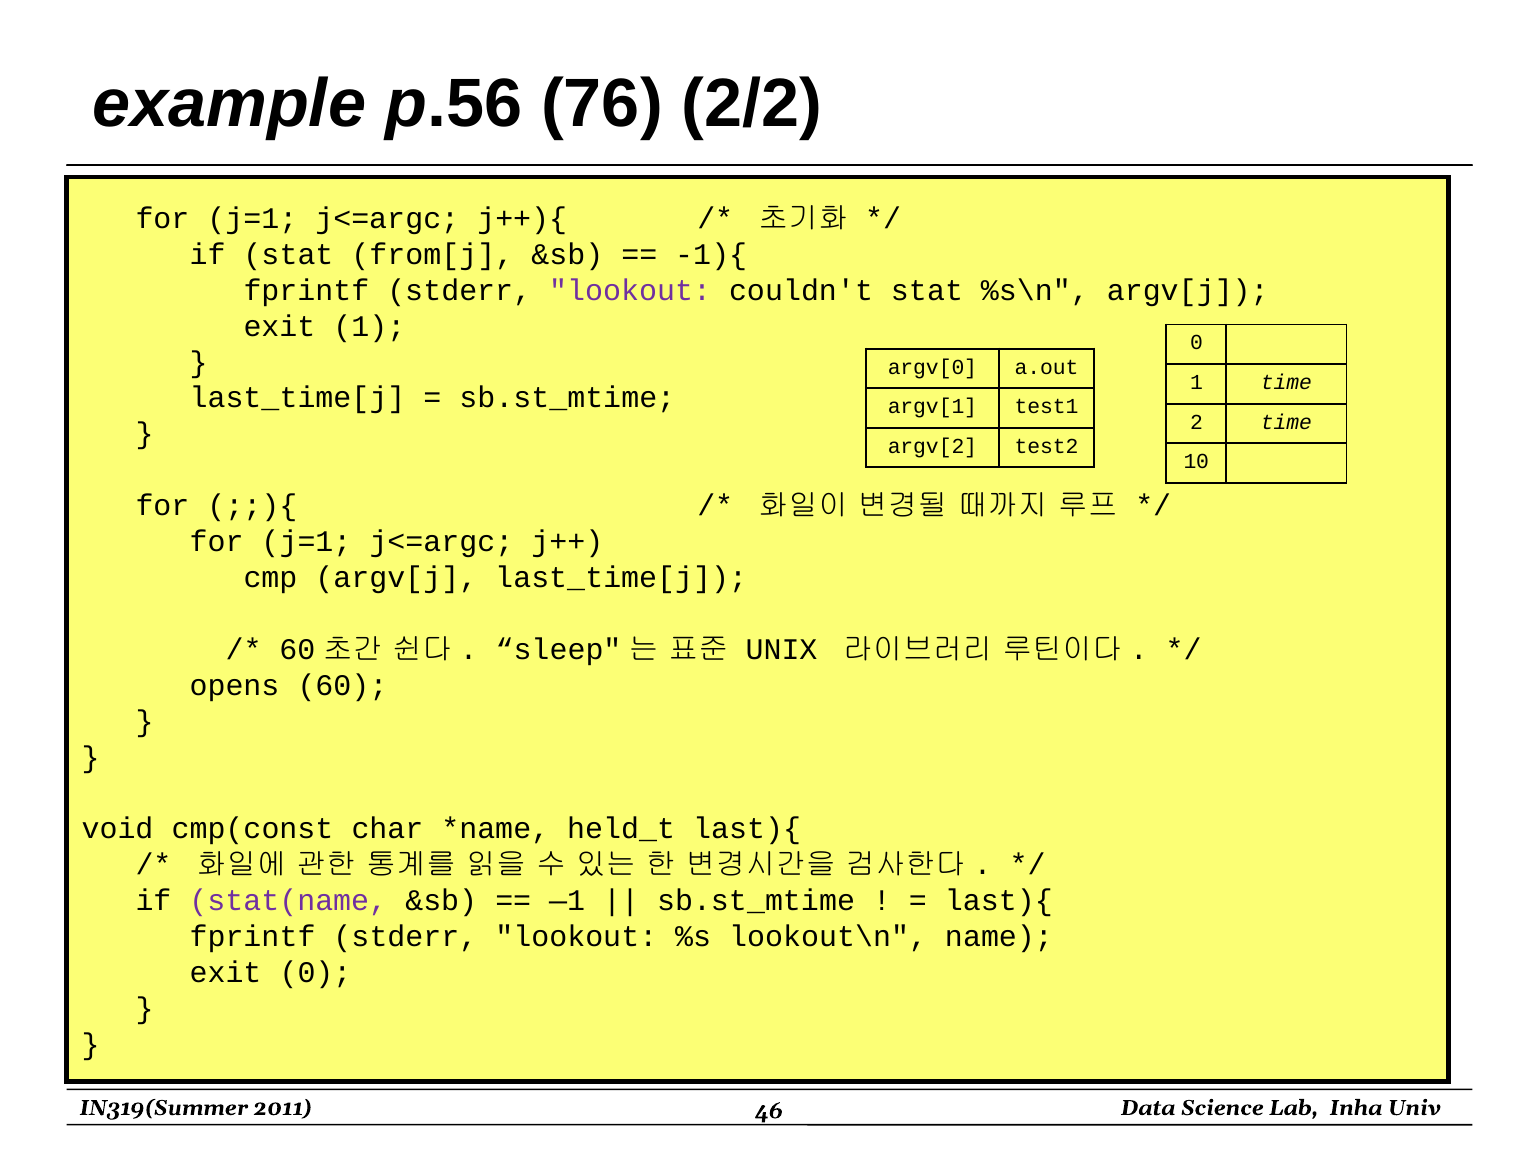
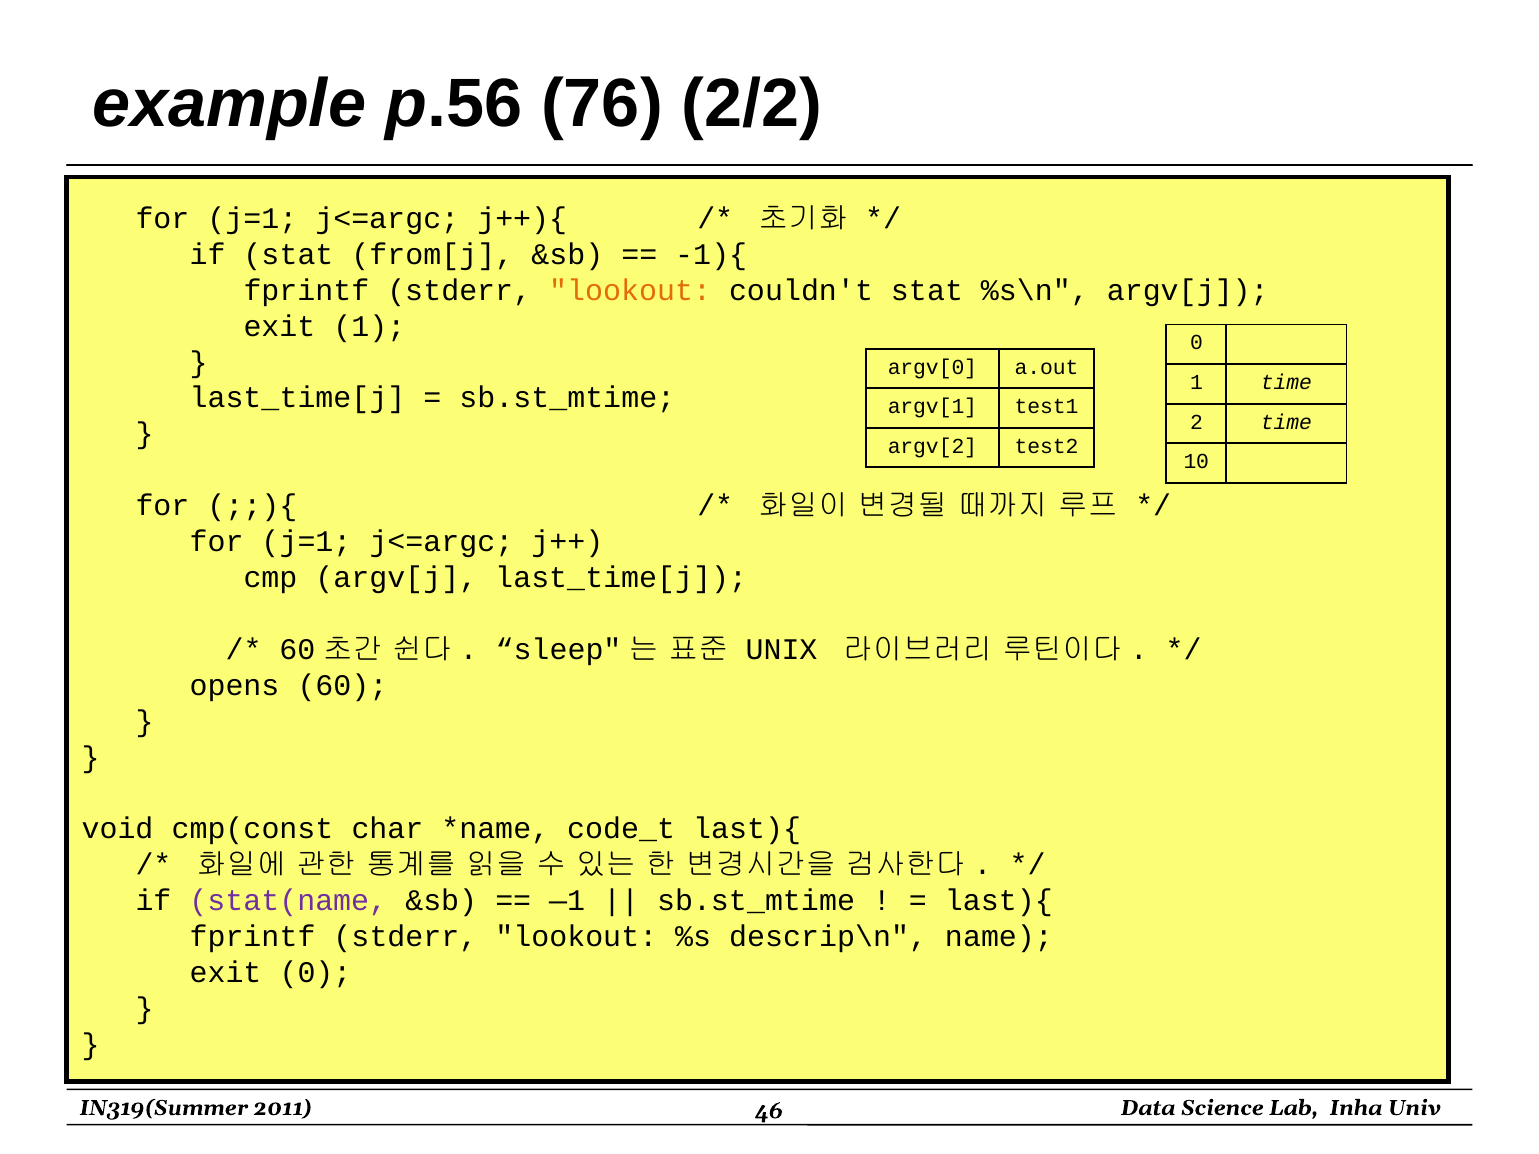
lookout colour: purple -> orange (630, 290)
held_t: held_t -> code_t (621, 829)
lookout\n: lookout\n -> descrip\n (828, 937)
